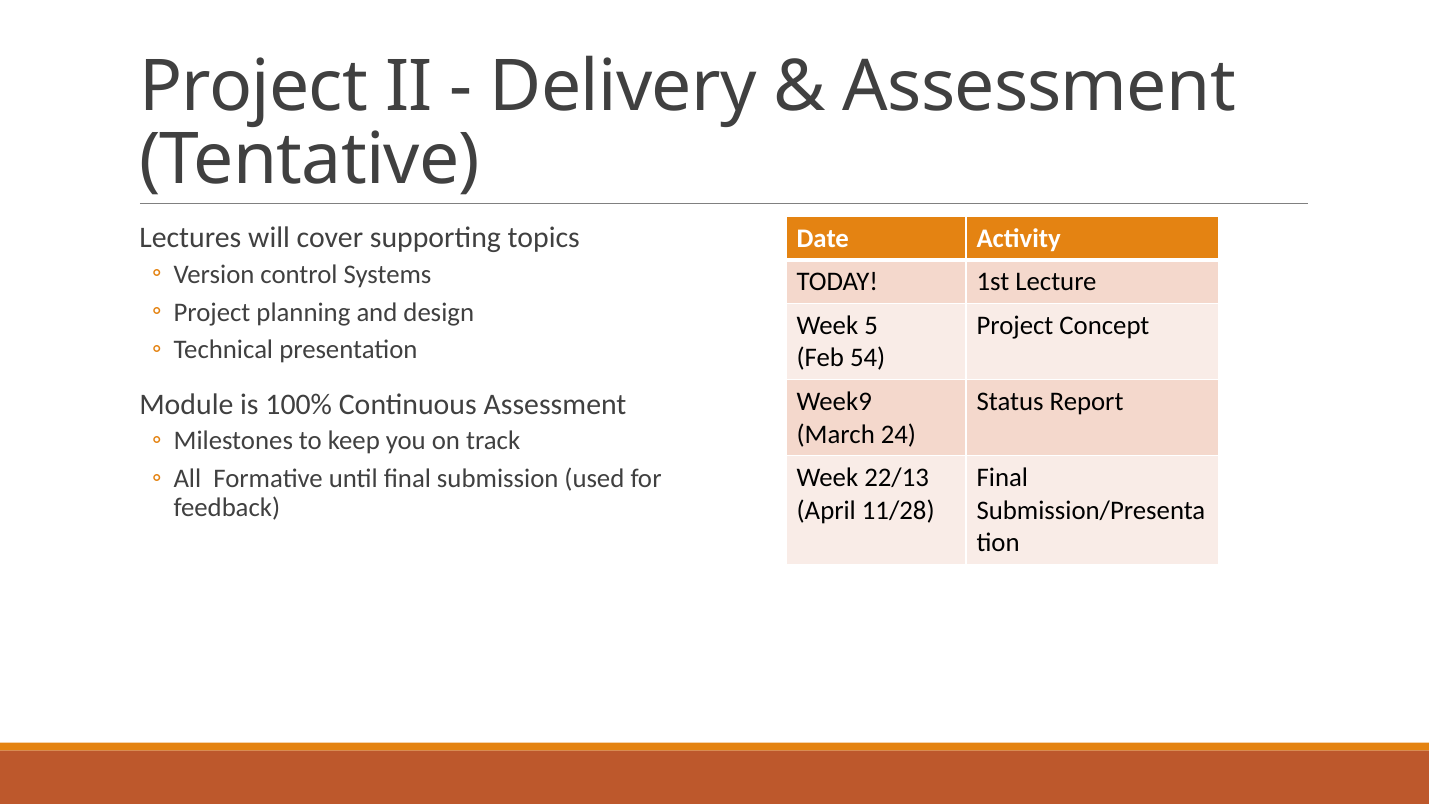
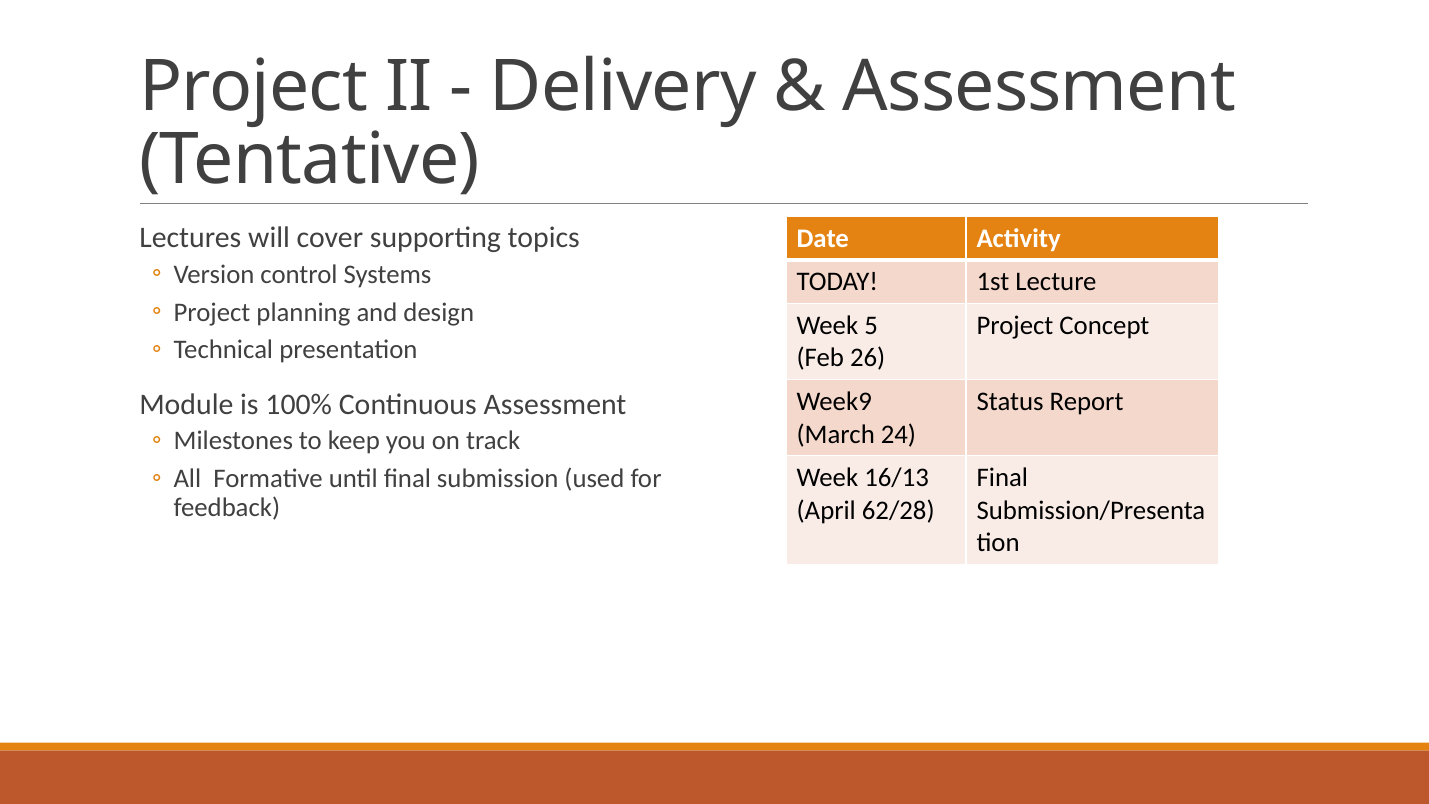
54: 54 -> 26 (868, 358)
22/13: 22/13 -> 16/13 (897, 478)
11/28: 11/28 -> 62/28 (898, 510)
